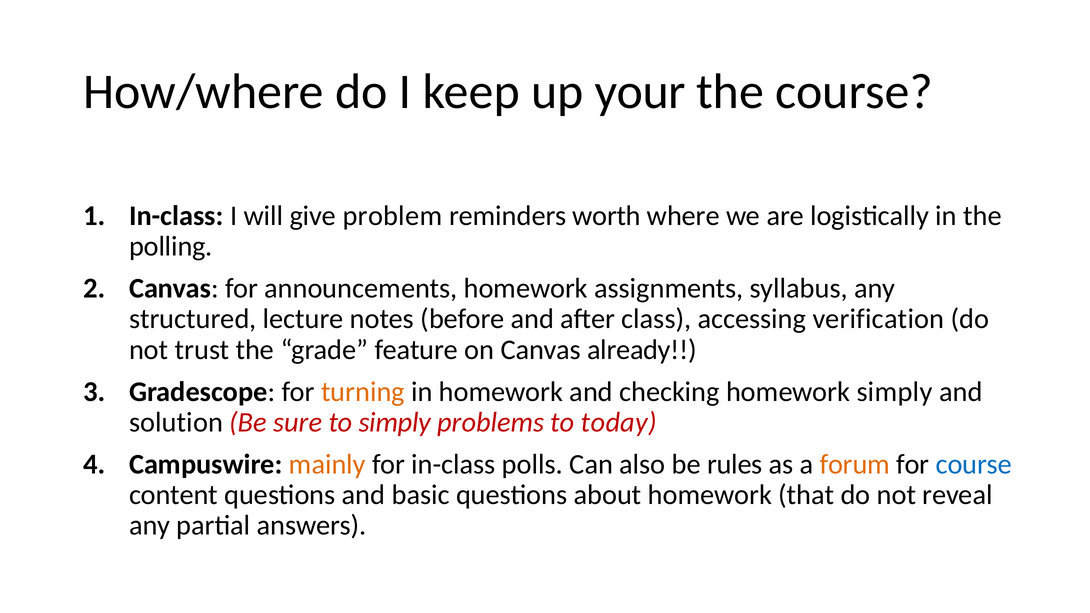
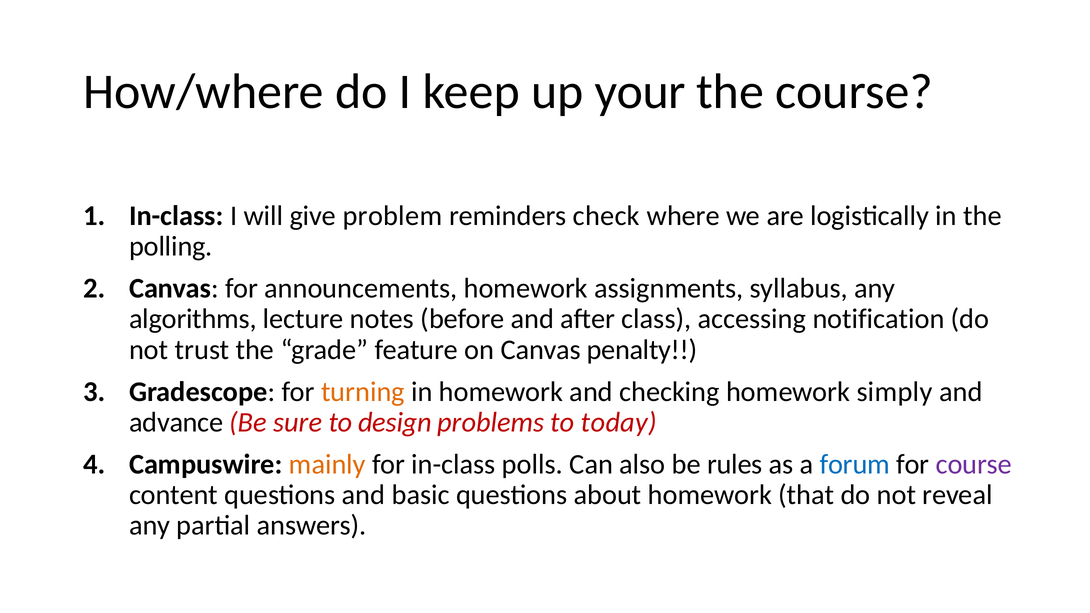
worth: worth -> check (606, 216)
structured: structured -> algorithms (193, 319)
verification: verification -> notification (878, 319)
already: already -> penalty (642, 350)
solution: solution -> advance (176, 422)
to simply: simply -> design (395, 422)
forum colour: orange -> blue (855, 464)
course colour: blue -> purple (974, 464)
